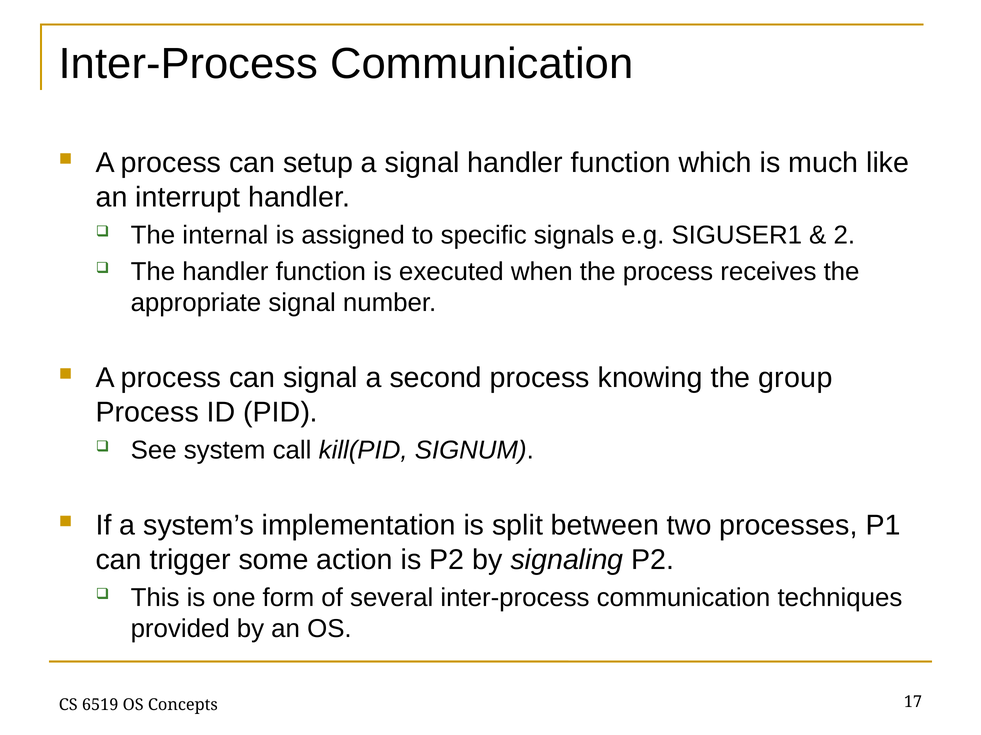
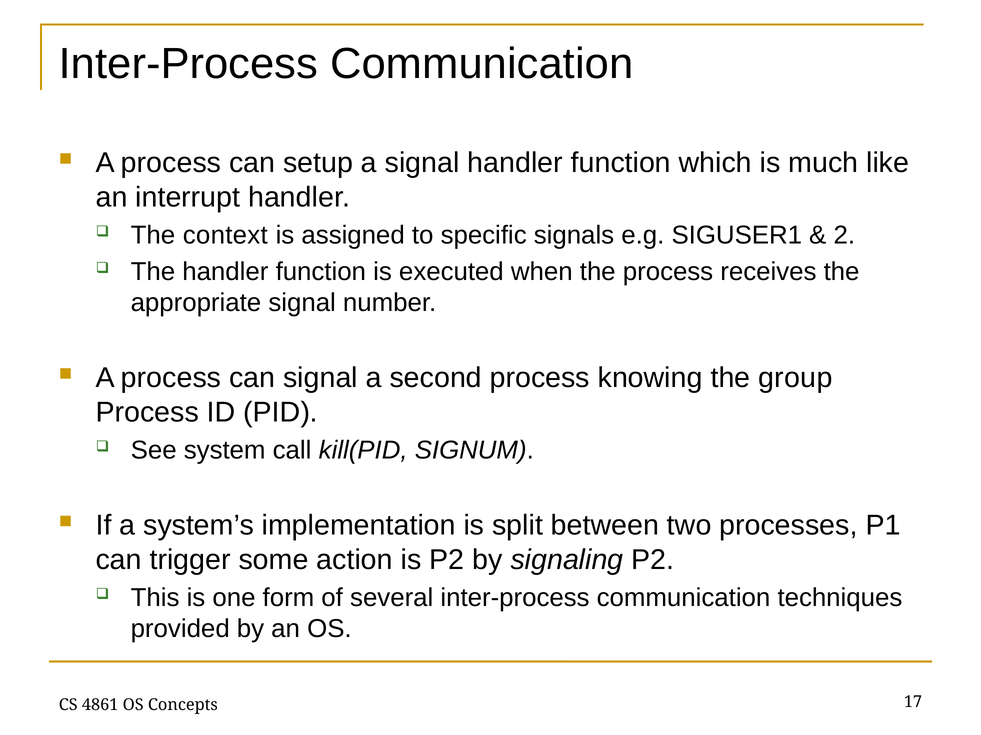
internal: internal -> context (225, 235)
6519: 6519 -> 4861 (100, 706)
